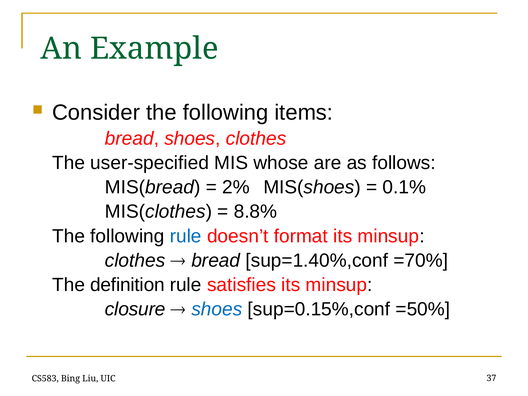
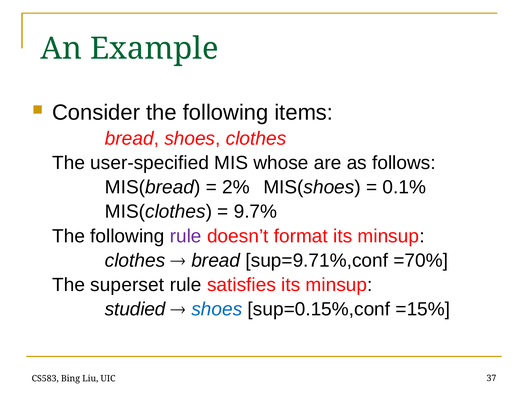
8.8%: 8.8% -> 9.7% (255, 212)
rule colour: blue -> purple (186, 236)
sup=1.40%,conf: sup=1.40%,conf -> sup=9.71%,conf (317, 260)
definition: definition -> superset (127, 285)
closure: closure -> studied (135, 309)
=50%: =50% -> =15% (423, 309)
